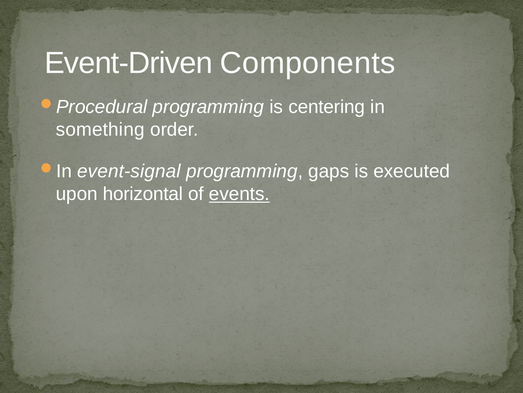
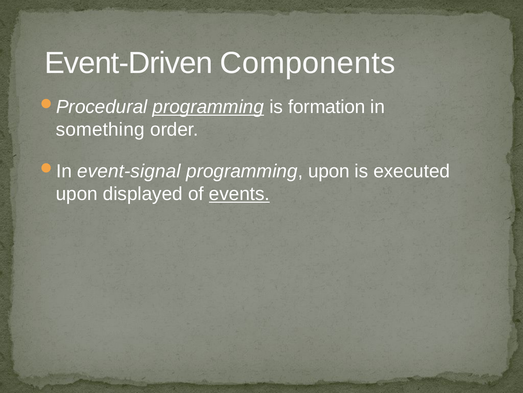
programming underline: none -> present (208, 107)
centering: centering -> formation (327, 107)
programming gaps: gaps -> upon (329, 171)
horizontal: horizontal -> displayed (143, 194)
